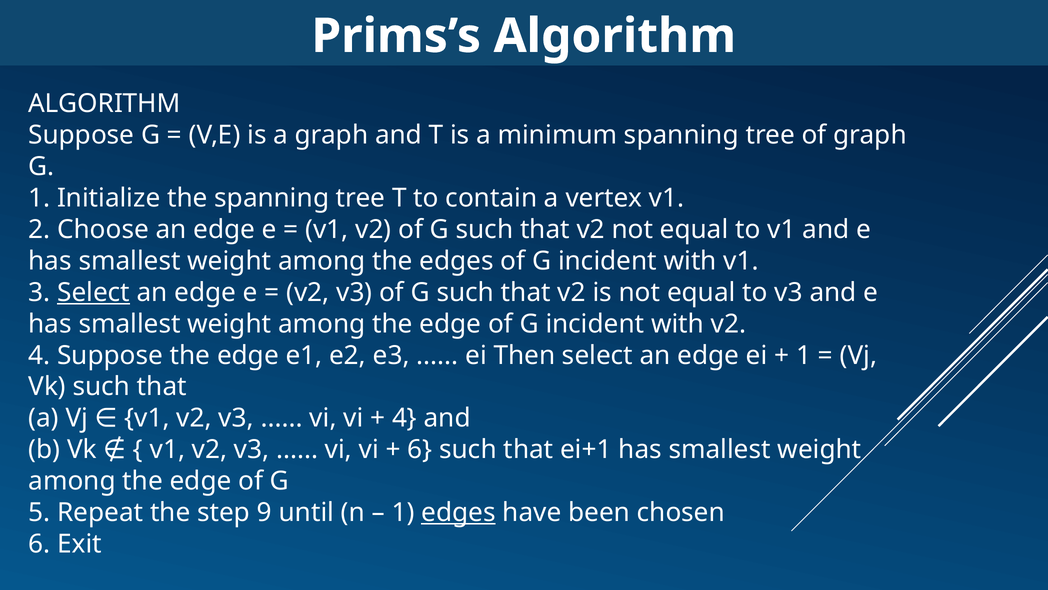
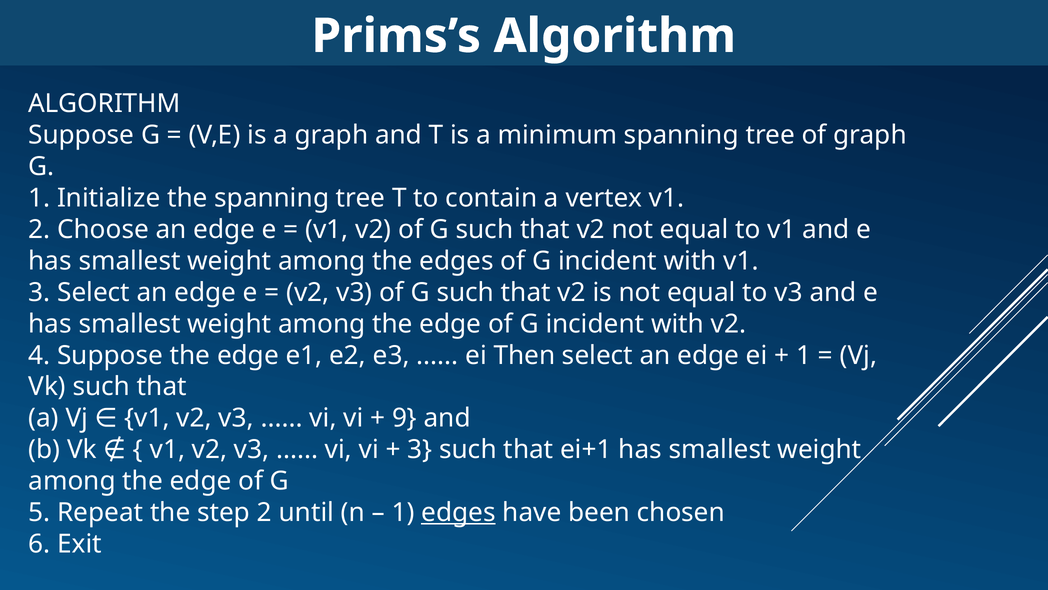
Select underline: present -> none (93, 292)
4: 4 -> 9 (404, 418)
6: 6 -> 3 (420, 449)
step 9: 9 -> 2 (264, 512)
